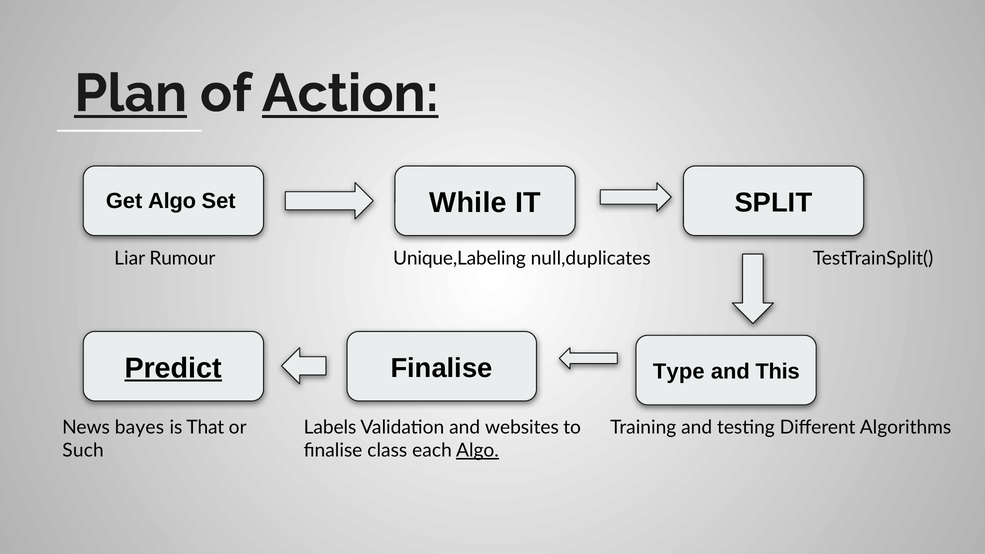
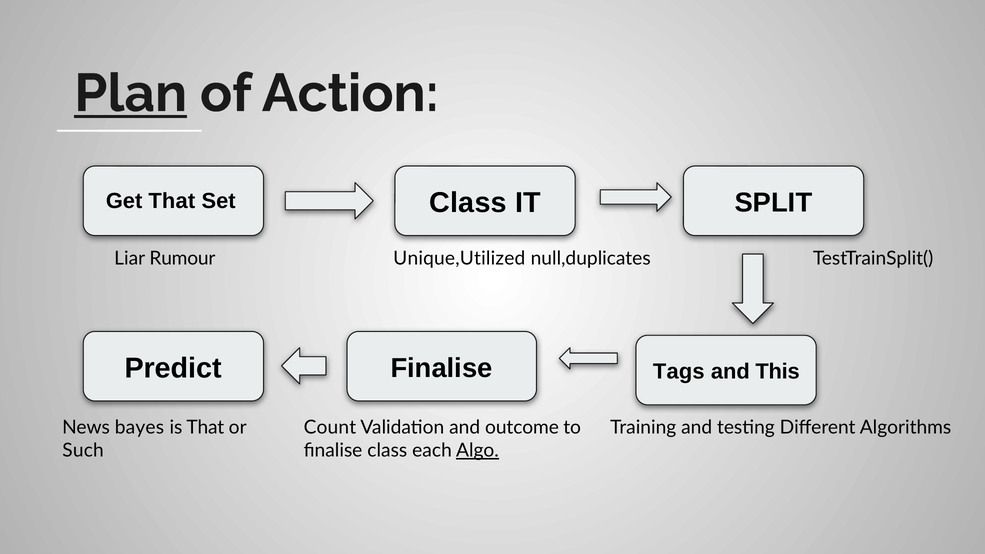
Action underline: present -> none (350, 93)
While: While -> Class (468, 203)
Get Algo: Algo -> That (172, 201)
Unique,Labeling: Unique,Labeling -> Unique,Utilized (459, 258)
Predict underline: present -> none (173, 368)
Type: Type -> Tags (679, 372)
Labels: Labels -> Count (330, 428)
websites: websites -> outcome (522, 428)
